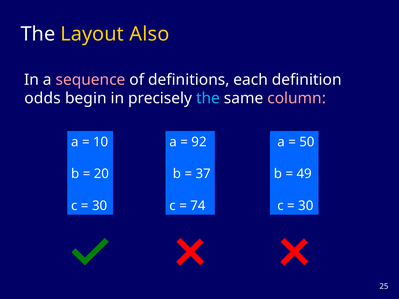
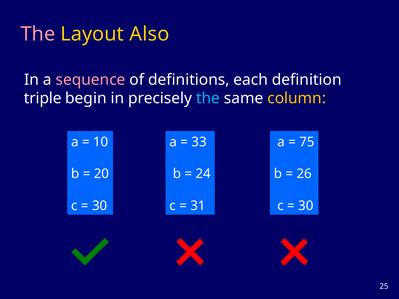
The colour: white -> pink (38, 34)
odds: odds -> triple (43, 98)
column colour: pink -> yellow (297, 98)
92: 92 -> 33 (199, 142)
50: 50 -> 75 (307, 142)
37: 37 -> 24 (203, 174)
49: 49 -> 26 (304, 174)
74: 74 -> 31 (198, 206)
